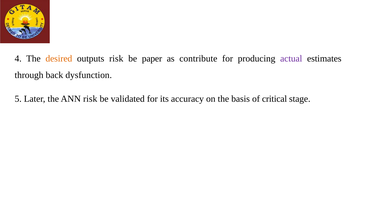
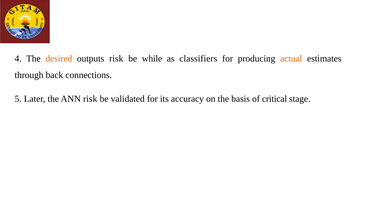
paper: paper -> while (152, 59)
contribute: contribute -> classifiers (198, 59)
actual colour: purple -> orange (291, 59)
dysfunction: dysfunction -> connections (89, 75)
